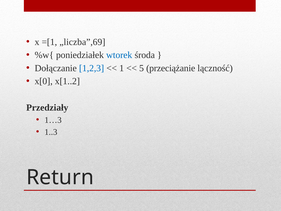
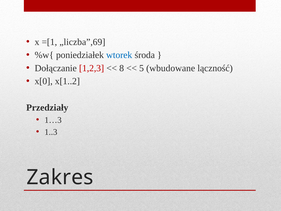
1,2,3 colour: blue -> red (92, 68)
1: 1 -> 8 (122, 68)
przeciążanie: przeciążanie -> wbudowane (171, 68)
Return: Return -> Zakres (60, 177)
